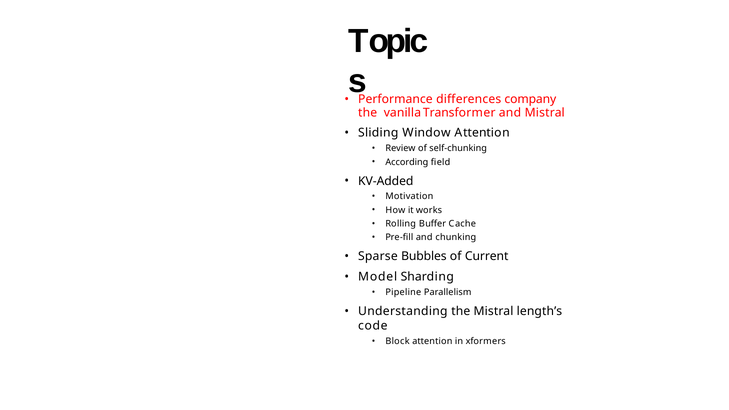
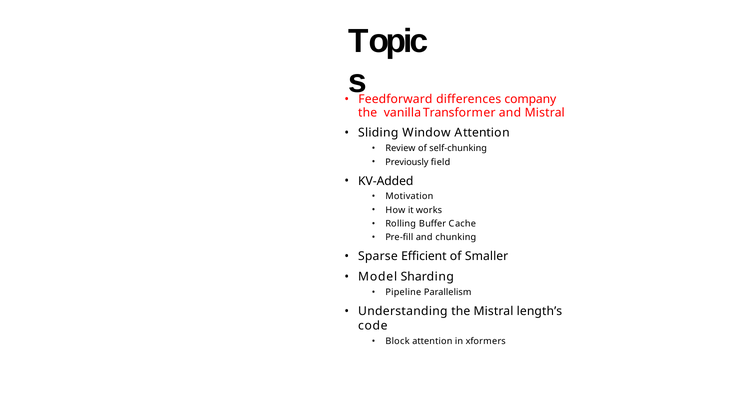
Performance: Performance -> Feedforward (395, 99)
According: According -> Previously (407, 162)
Bubbles: Bubbles -> Efficient (424, 256)
Current: Current -> Smaller (487, 256)
